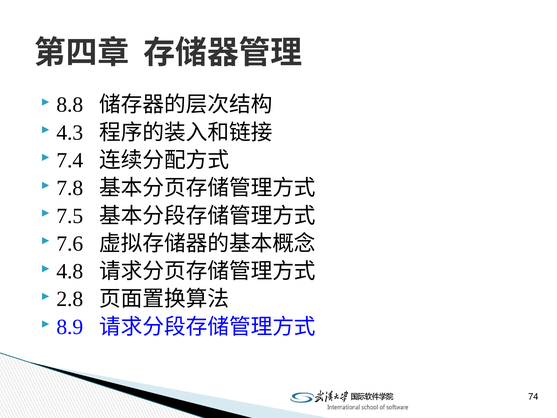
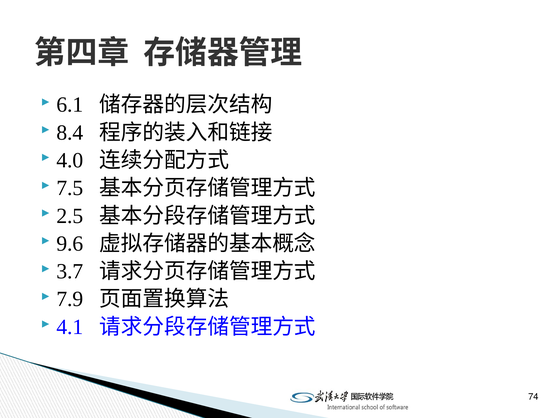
8.8: 8.8 -> 6.1 (70, 105)
4.3: 4.3 -> 8.4 (70, 133)
7.4: 7.4 -> 4.0 (70, 160)
7.8: 7.8 -> 7.5 (70, 188)
7.5: 7.5 -> 2.5 (70, 216)
7.6: 7.6 -> 9.6 (70, 243)
4.8: 4.8 -> 3.7 (70, 271)
2.8: 2.8 -> 7.9 (70, 299)
8.9: 8.9 -> 4.1 (70, 327)
